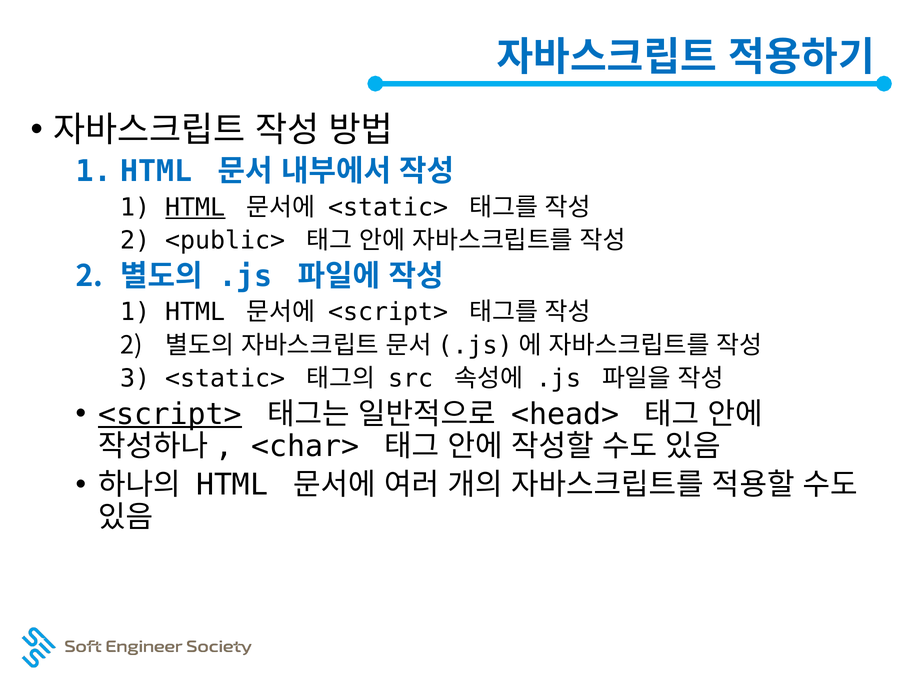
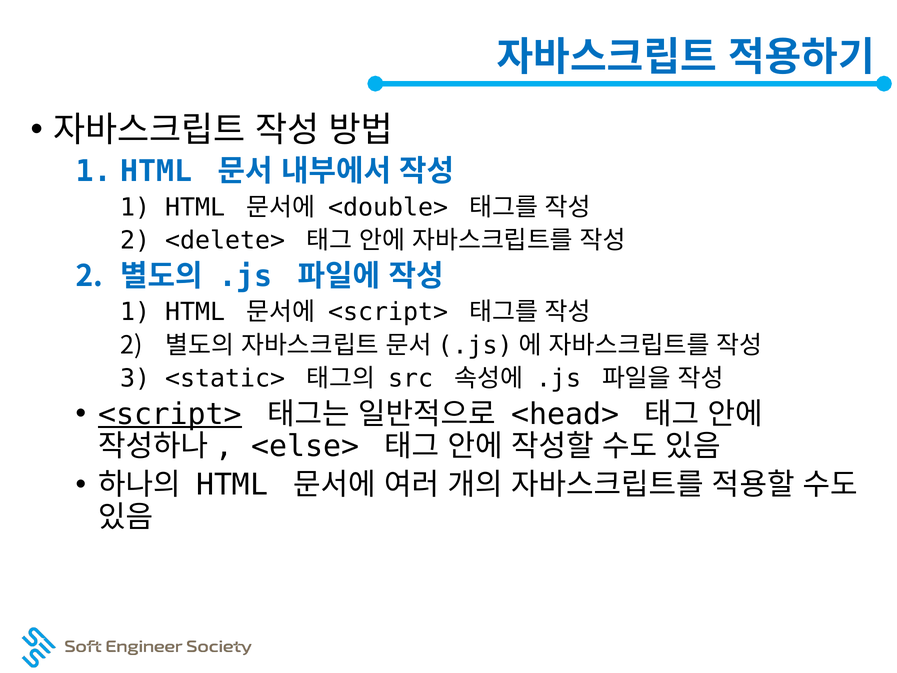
HTML underline: present -> none (195, 207)
<static>: <static> -> <double> (388, 207)
<public>: <public> -> <delete> (225, 240)
<char>: <char> -> <else> (305, 446)
